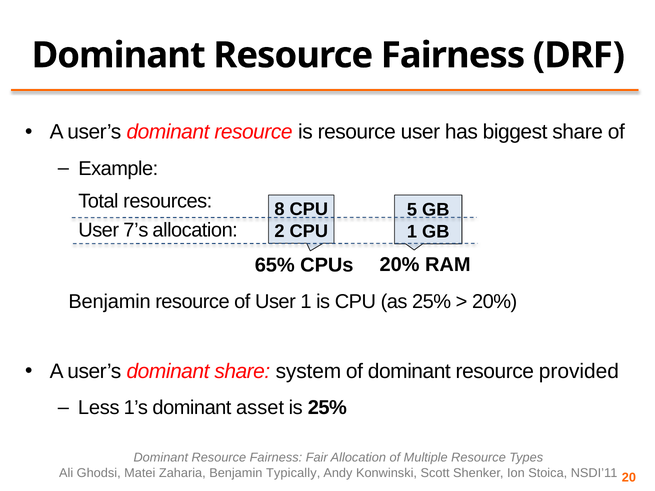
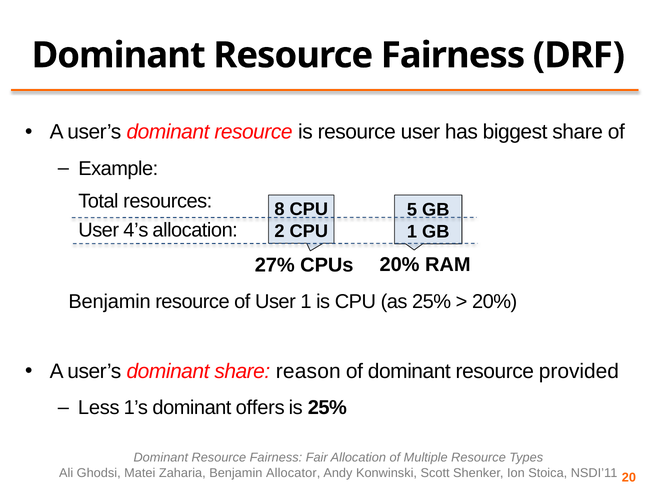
7’s: 7’s -> 4’s (136, 230)
65%: 65% -> 27% (275, 265)
system: system -> reason (308, 371)
asset: asset -> offers (260, 408)
Typically: Typically -> Allocator (293, 473)
